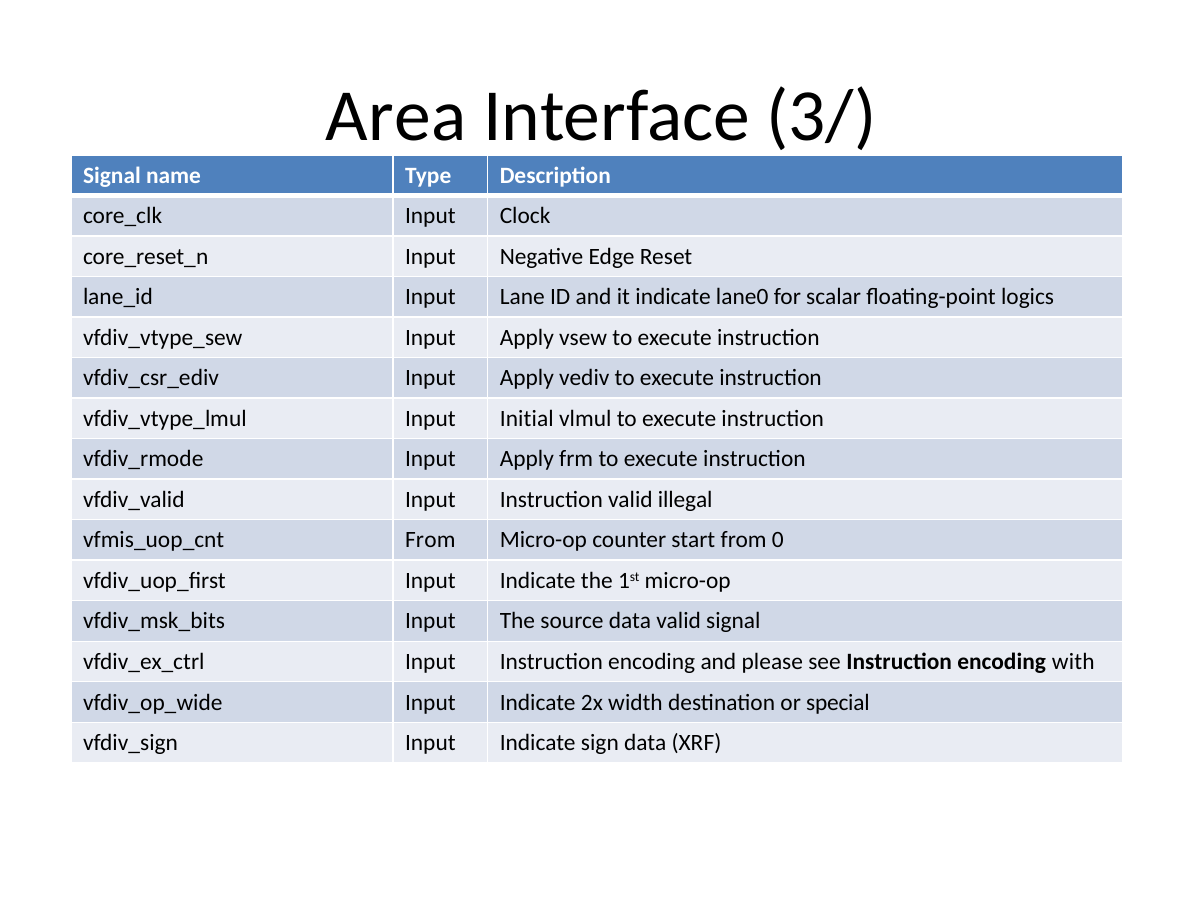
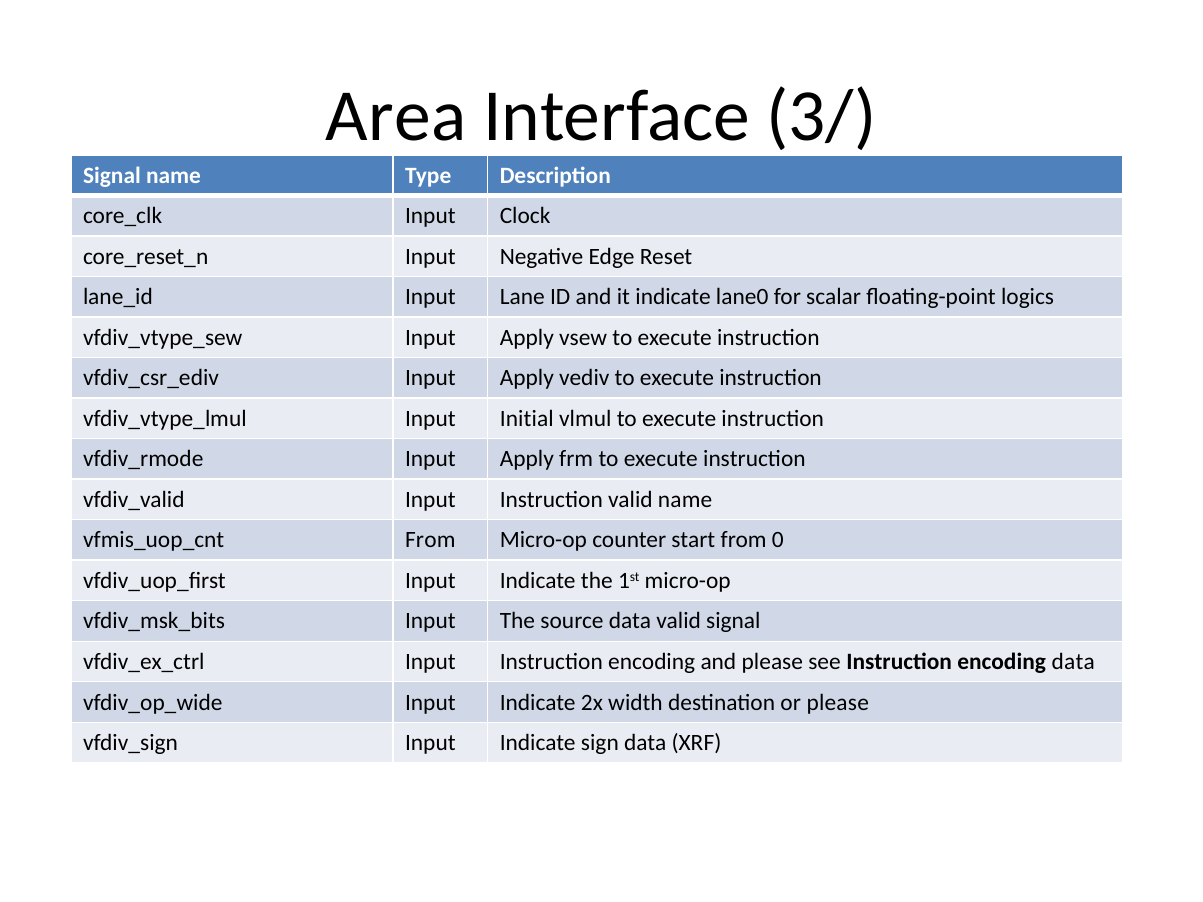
valid illegal: illegal -> name (685, 500)
encoding with: with -> data (1073, 662)
or special: special -> please (838, 703)
